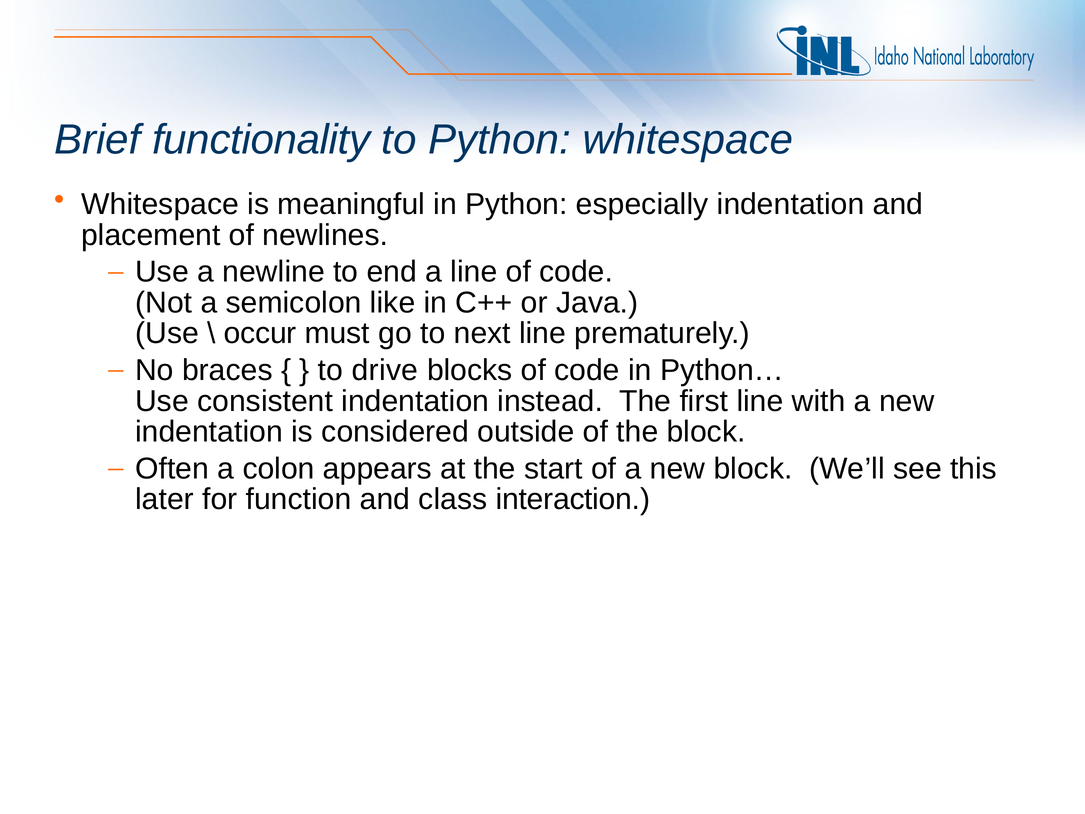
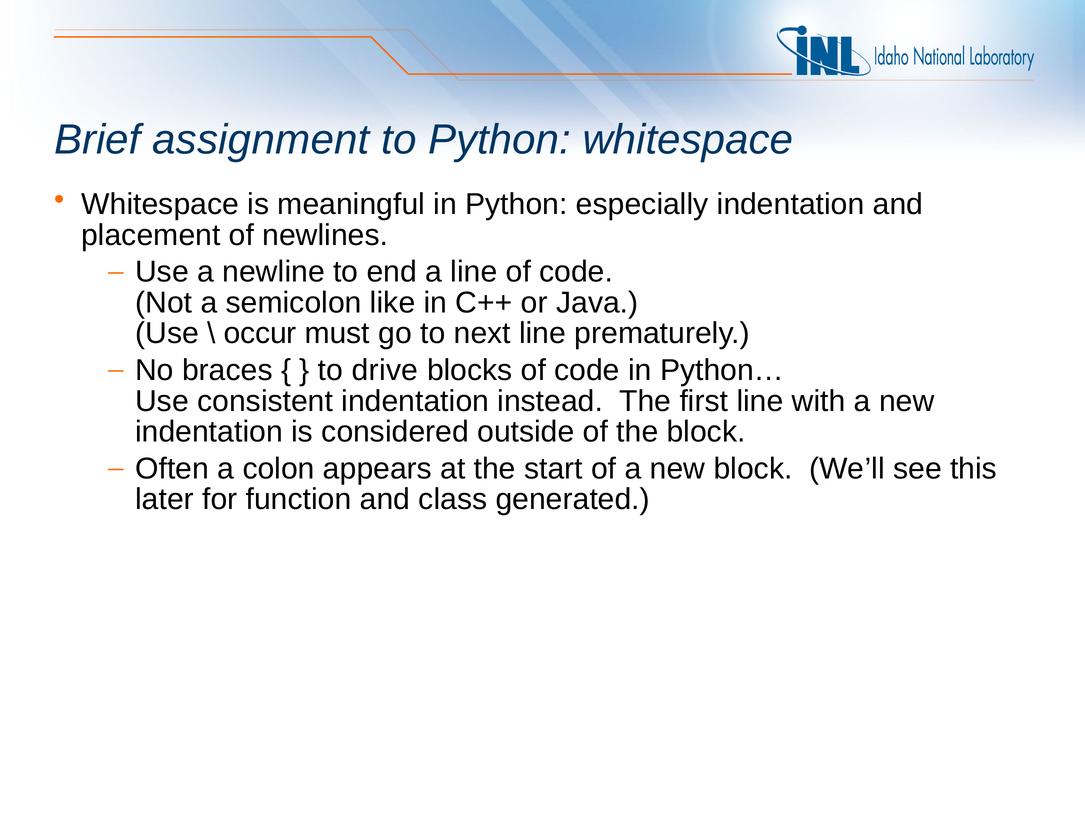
functionality: functionality -> assignment (261, 140)
interaction: interaction -> generated (573, 499)
